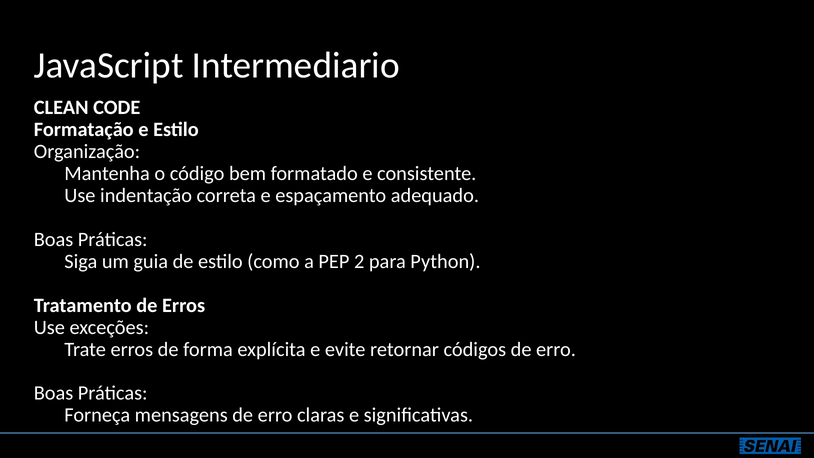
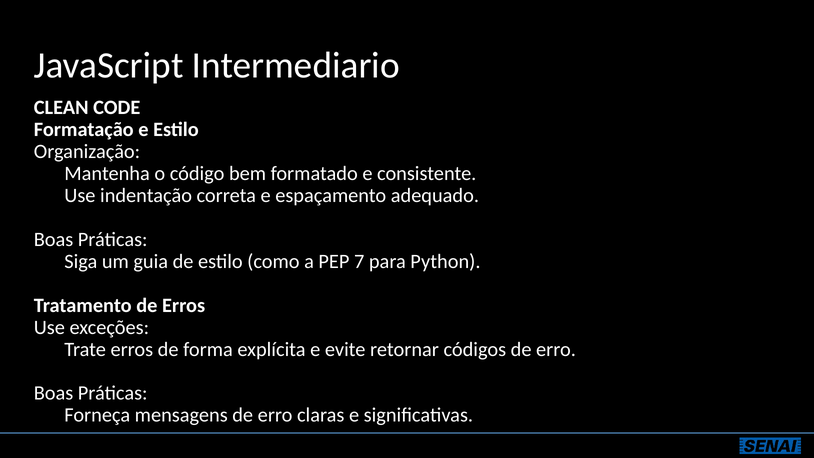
2: 2 -> 7 (359, 261)
